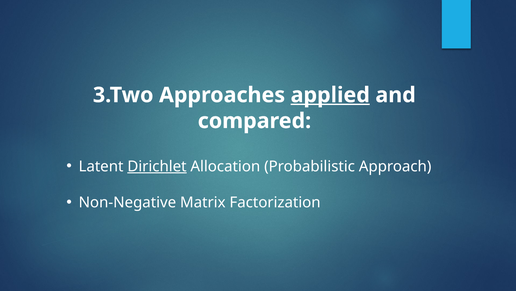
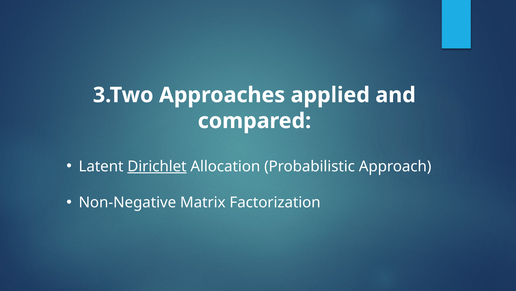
applied underline: present -> none (330, 95)
